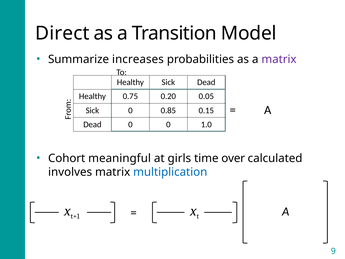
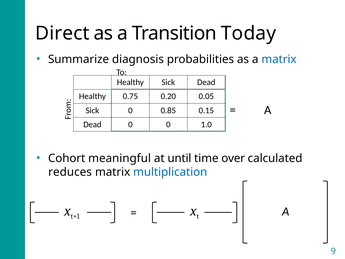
Model: Model -> Today (249, 33)
increases: increases -> diagnosis (138, 59)
matrix colour: purple -> blue (279, 59)
girls: girls -> until (179, 158)
involves: involves -> reduces (70, 172)
